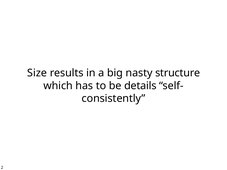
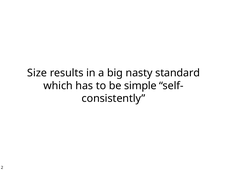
structure: structure -> standard (178, 73)
details: details -> simple (140, 86)
